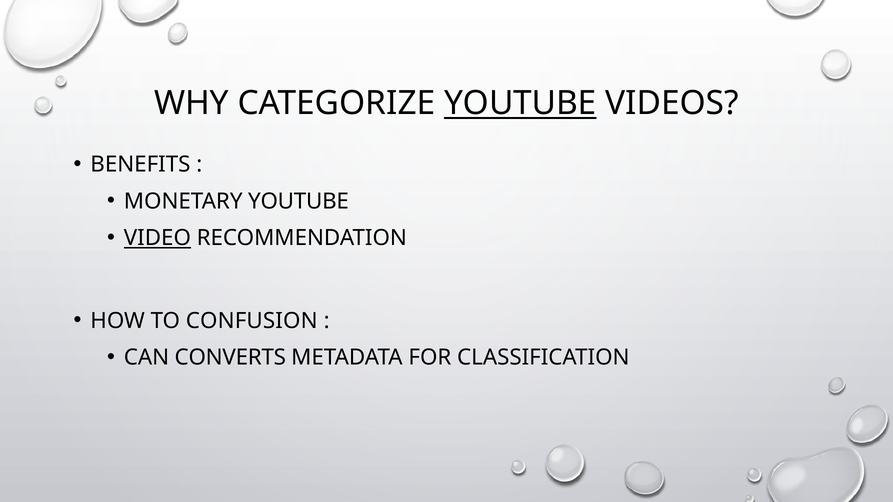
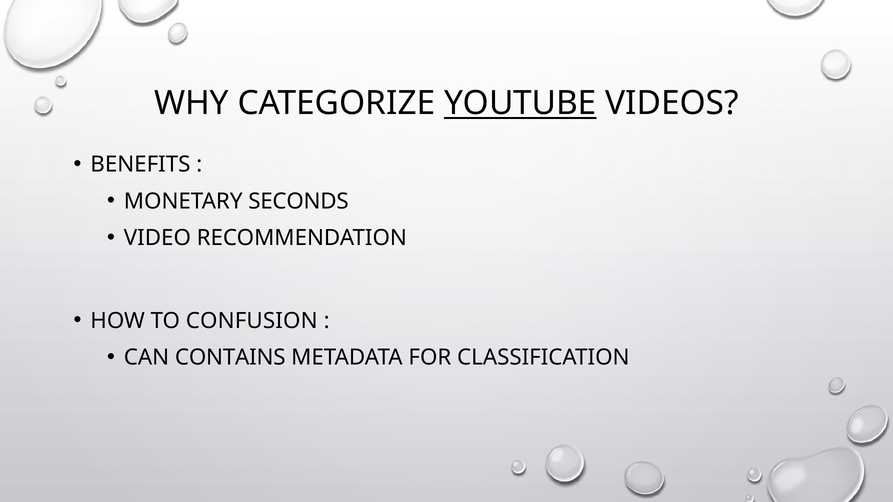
MONETARY YOUTUBE: YOUTUBE -> SECONDS (298, 201)
VIDEO underline: present -> none (157, 238)
CONVERTS: CONVERTS -> CONTAINS (230, 358)
